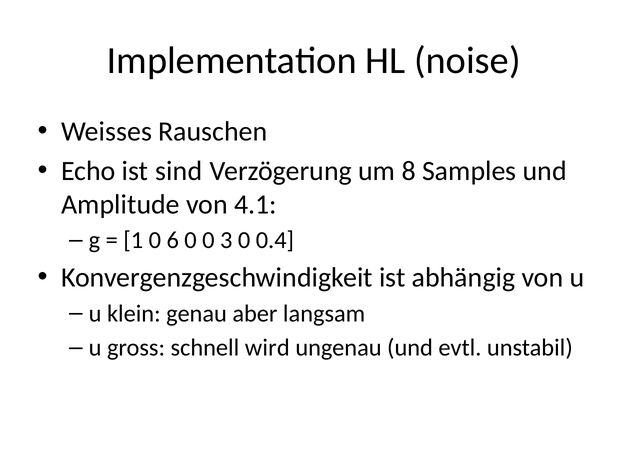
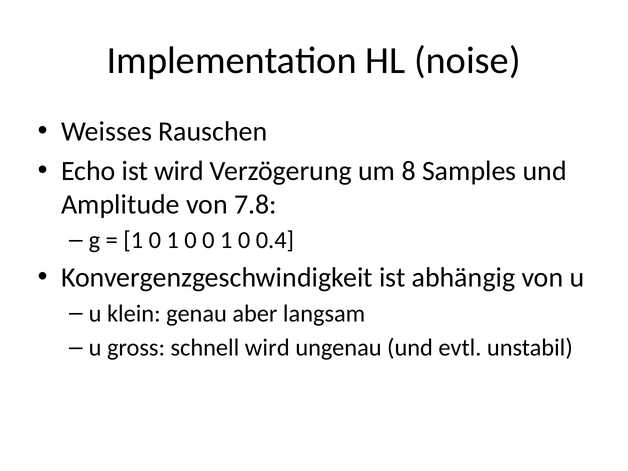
ist sind: sind -> wird (179, 171)
4.1: 4.1 -> 7.8 (256, 204)
1 0 6: 6 -> 1 (173, 240)
0 0 3: 3 -> 1 (226, 240)
